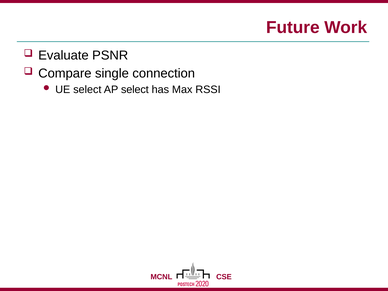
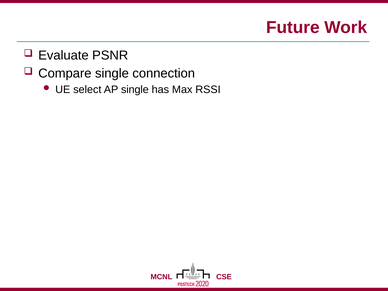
AP select: select -> single (135, 90)
